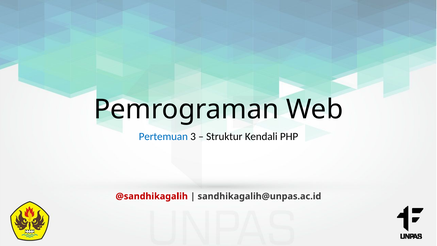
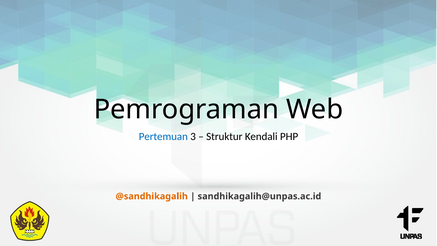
@sandhikagalih colour: red -> orange (152, 196)
